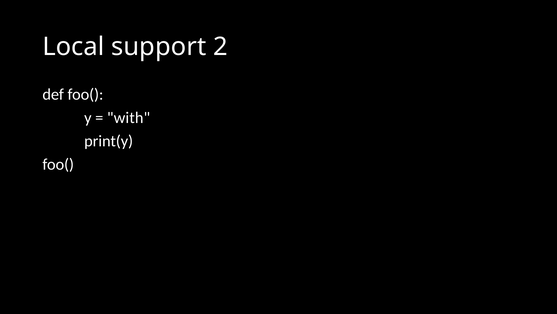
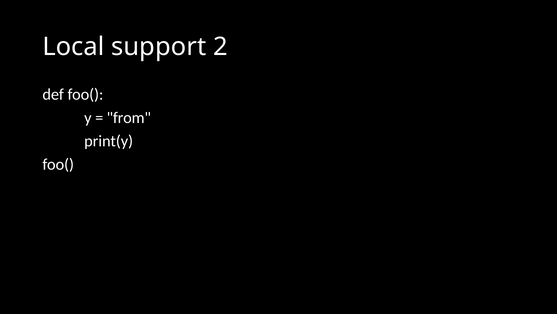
with: with -> from (129, 118)
